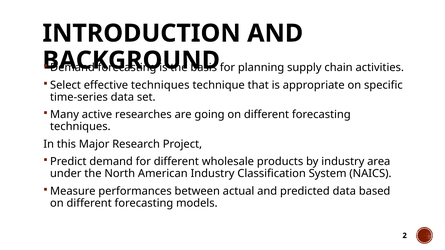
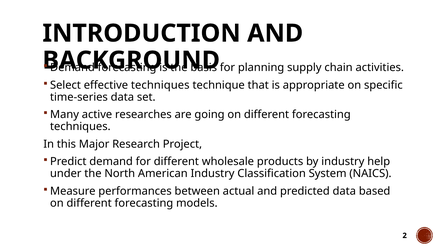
area: area -> help (379, 162)
